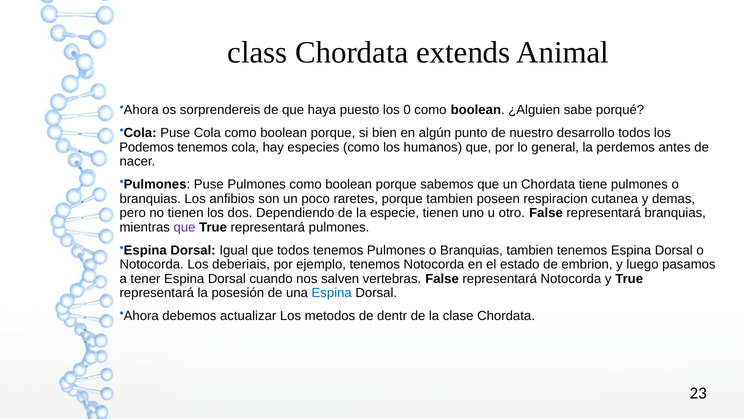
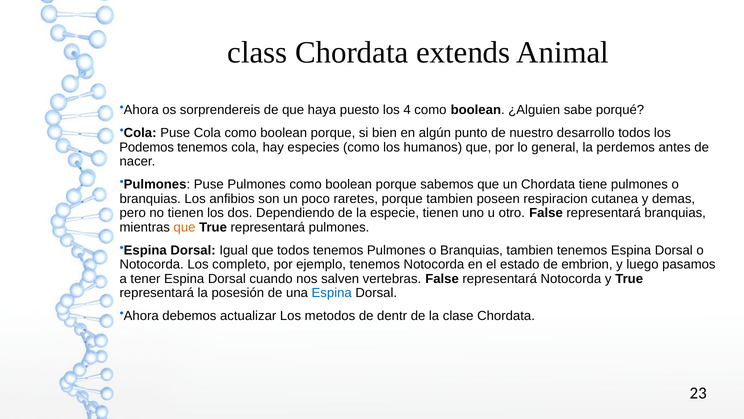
0: 0 -> 4 (407, 110)
que colour: purple -> orange (185, 227)
deberiais: deberiais -> completo (241, 264)
